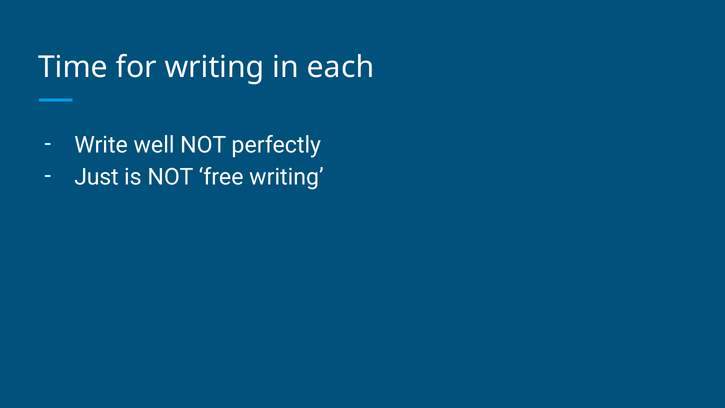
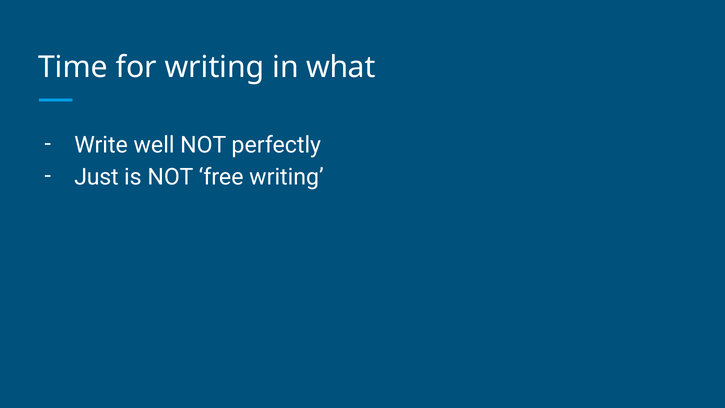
each: each -> what (341, 67)
